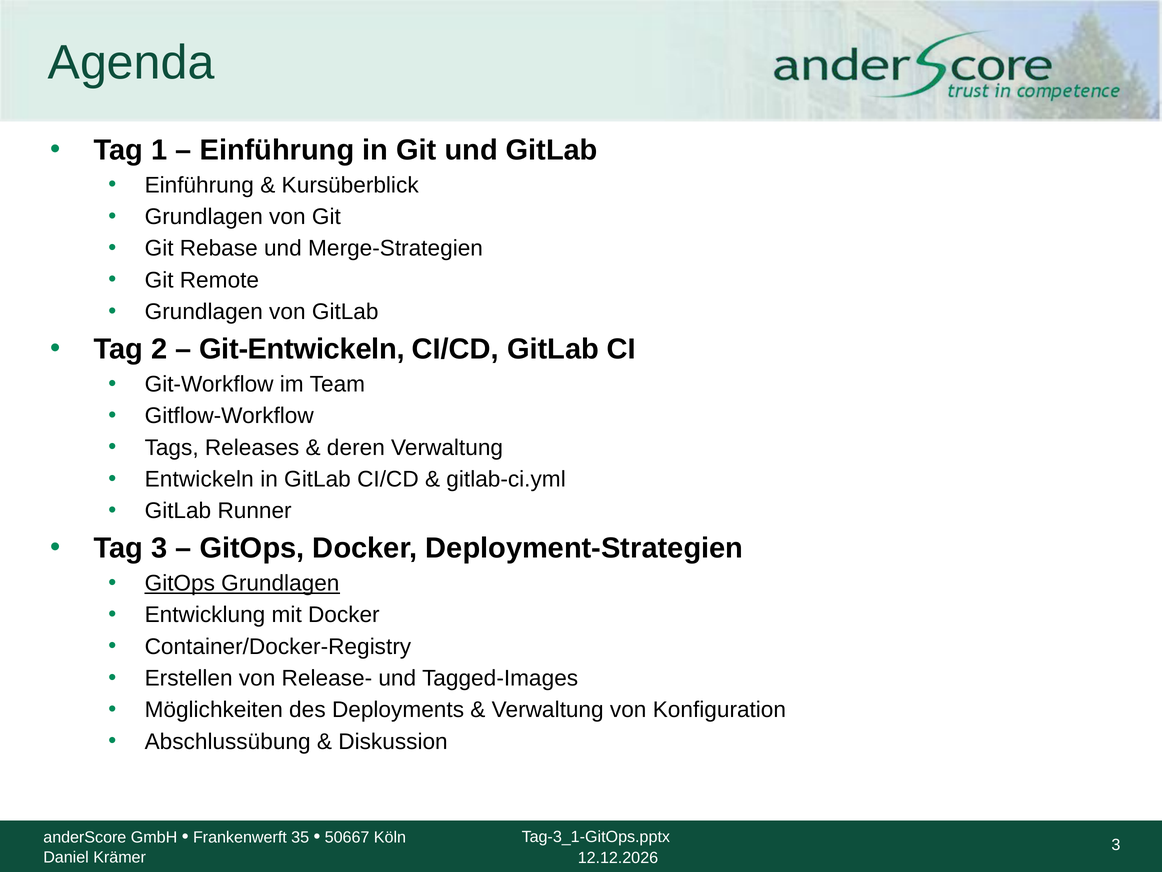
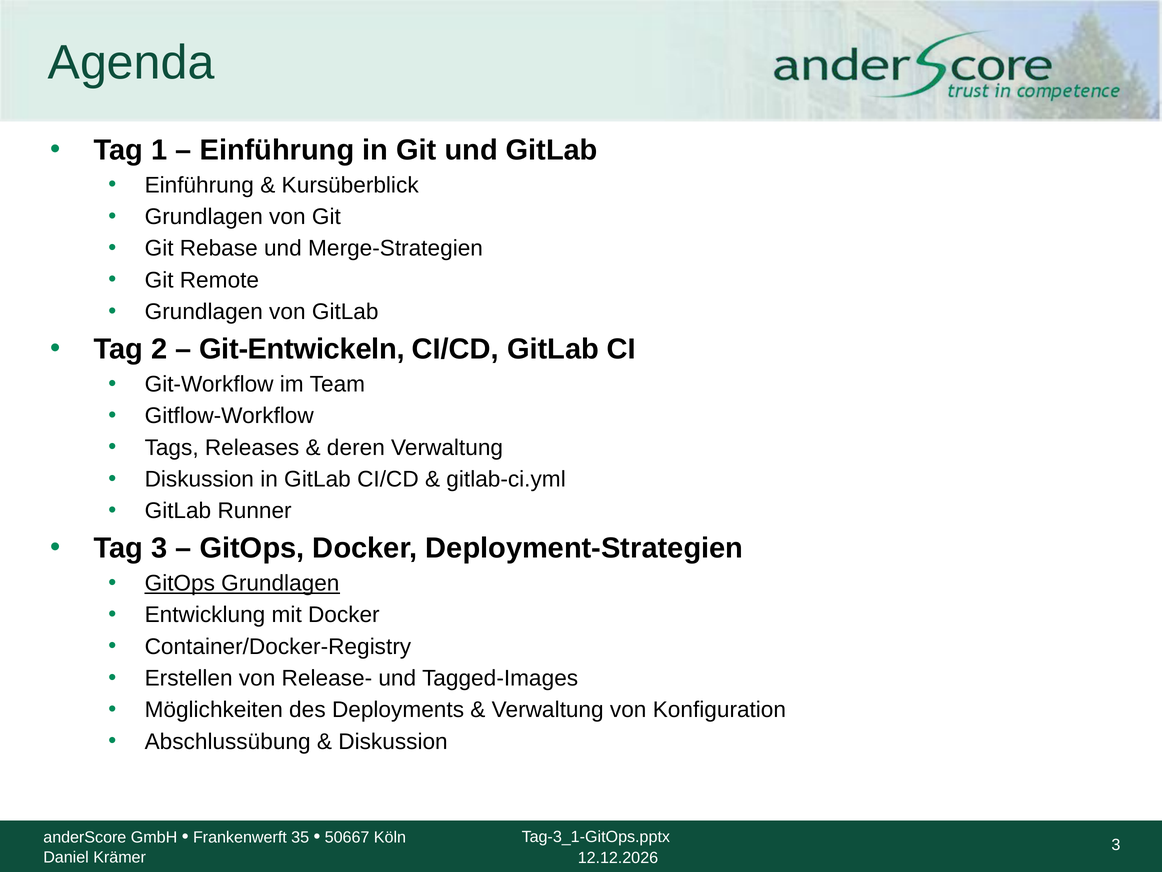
Entwickeln: Entwickeln -> Diskussion (199, 479)
